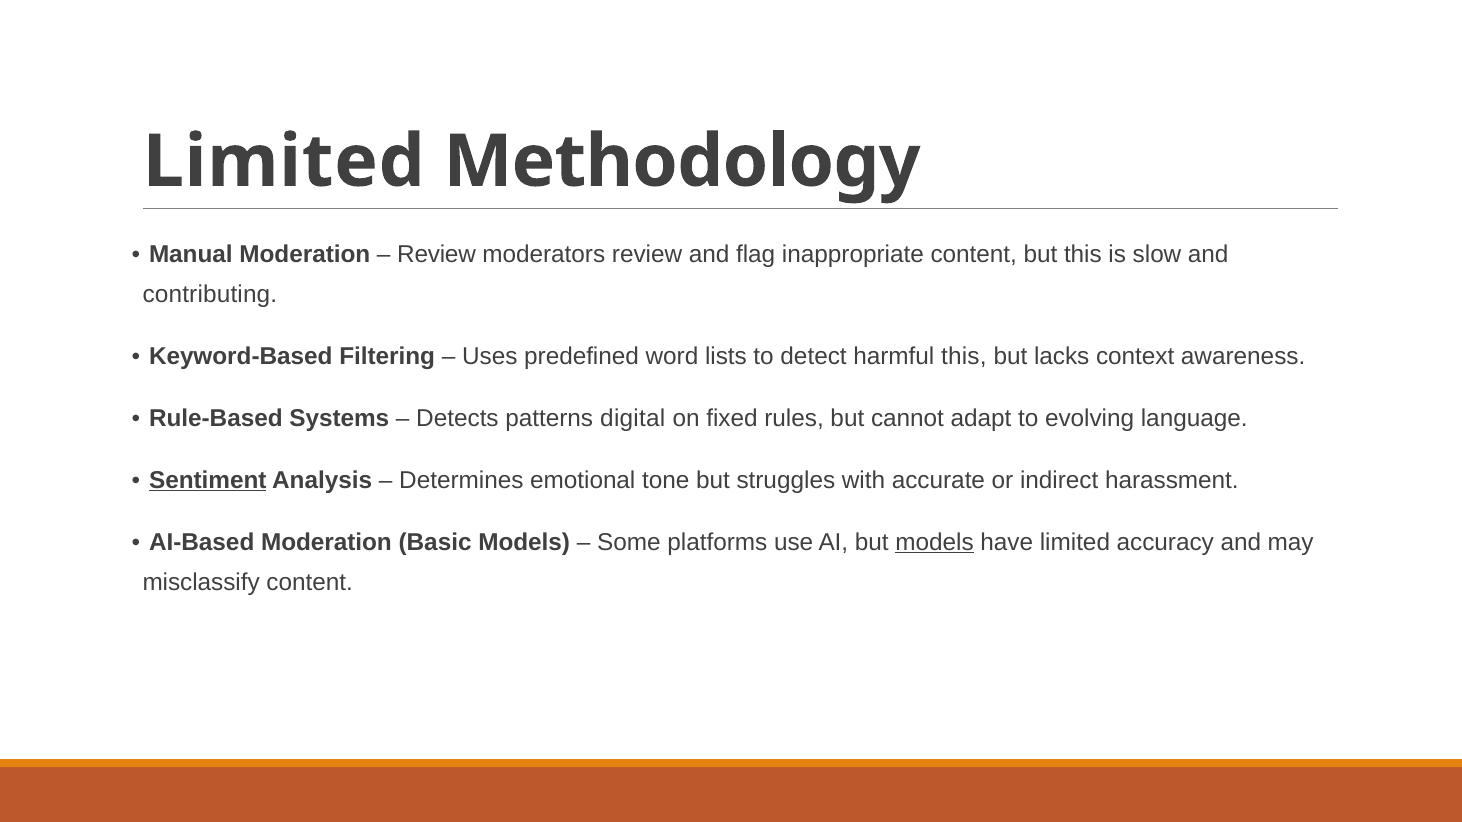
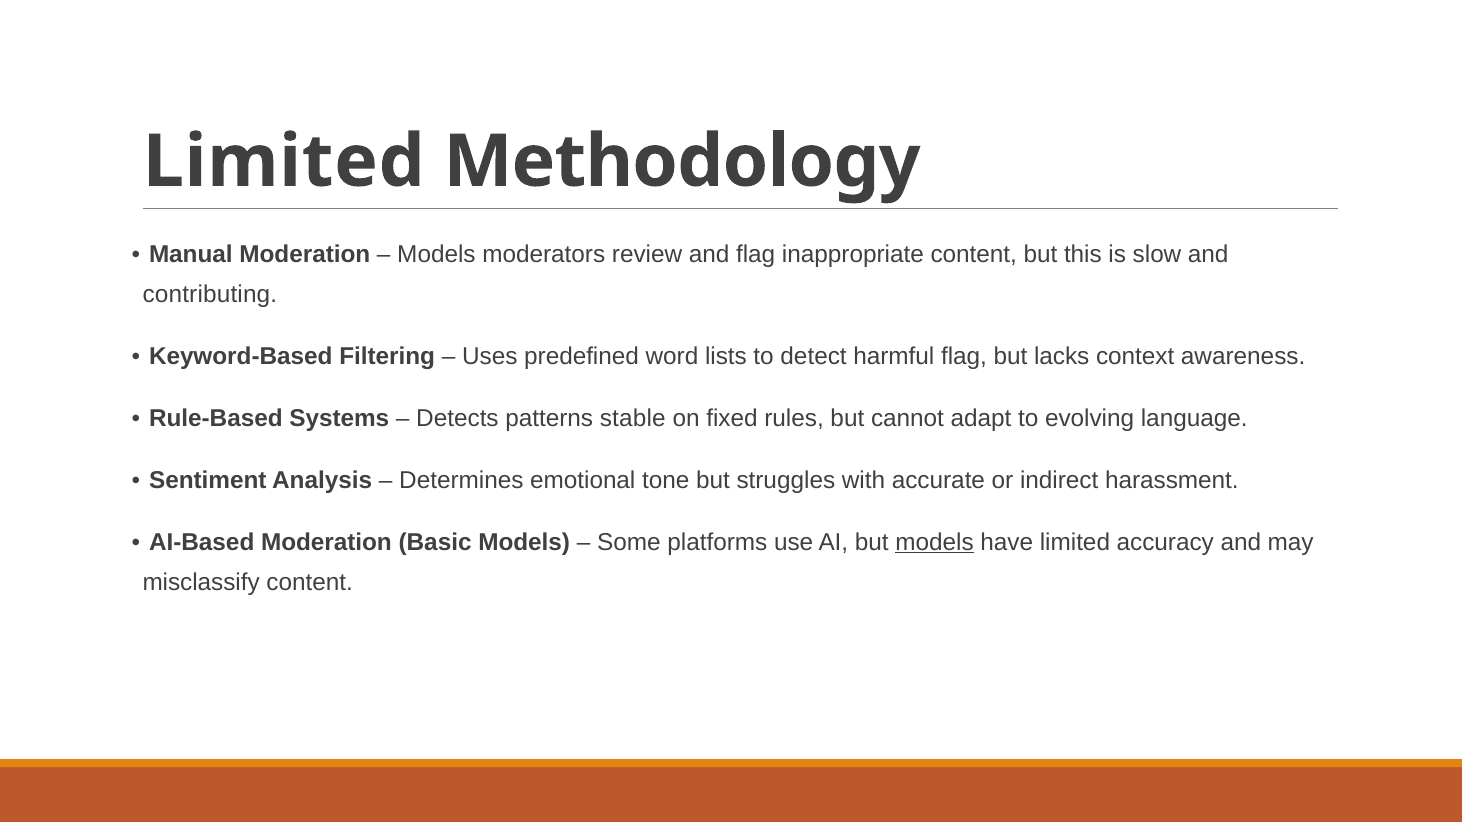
Review: Review -> Models (436, 254)
harmful this: this -> flag (964, 357)
digital: digital -> stable (633, 419)
Sentiment underline: present -> none (208, 481)
